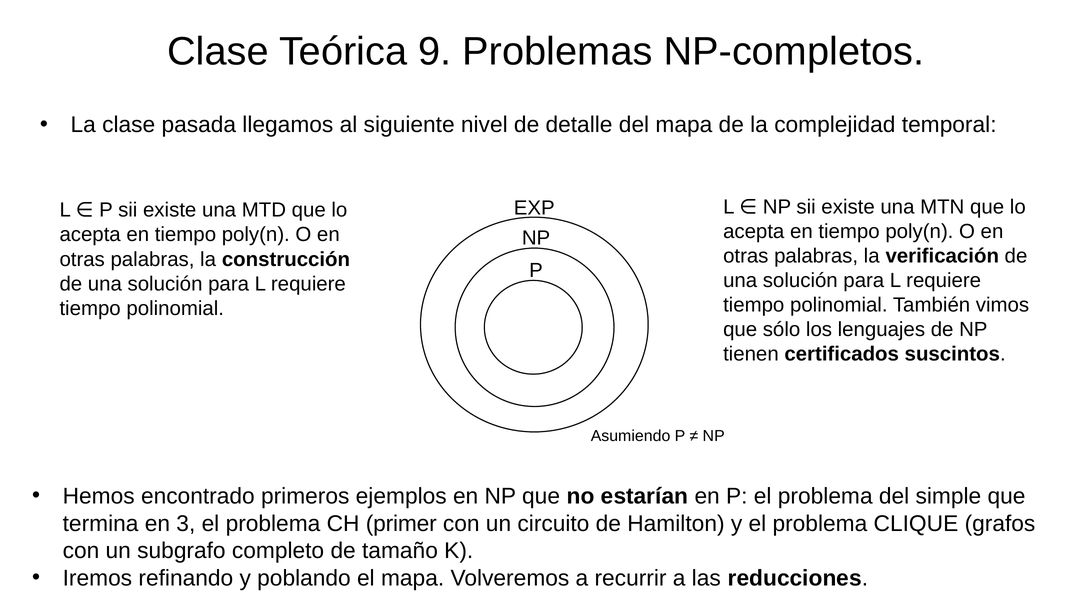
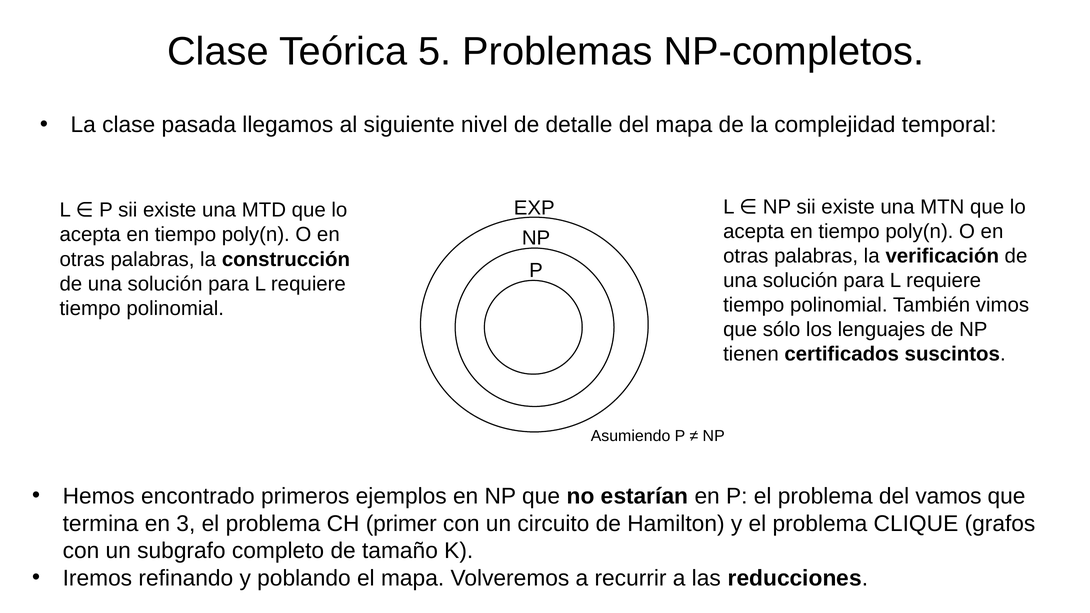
9: 9 -> 5 (435, 52)
simple: simple -> vamos (948, 496)
